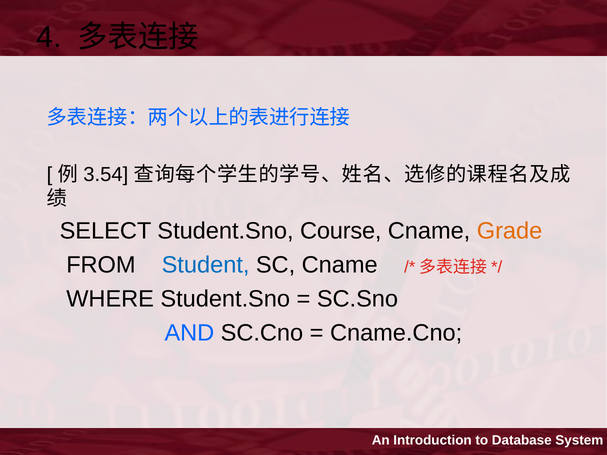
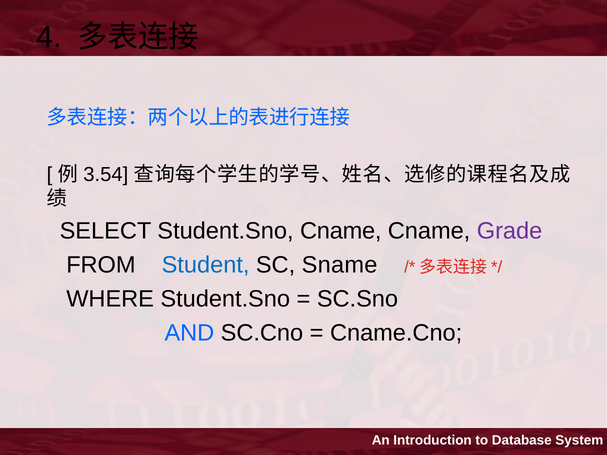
Student.Sno Course: Course -> Cname (341, 231)
Grade colour: orange -> purple (510, 231)
SC Cname: Cname -> Sname (340, 265)
